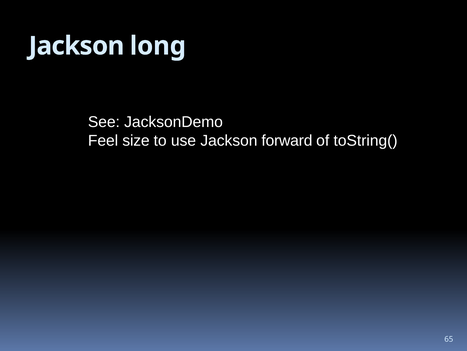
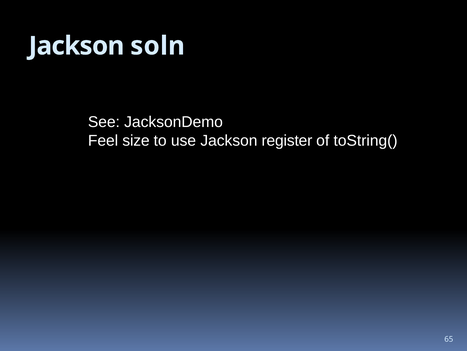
long: long -> soln (158, 46)
forward: forward -> register (287, 140)
